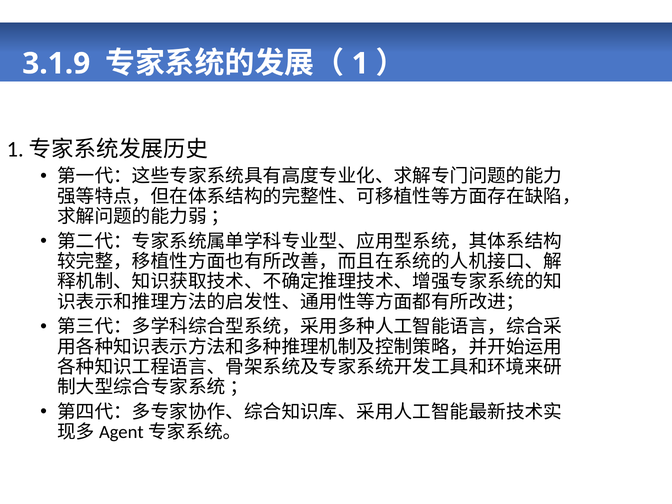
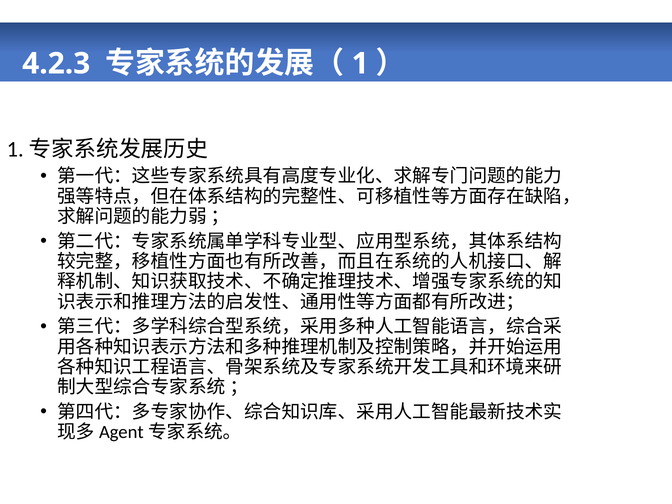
3.1.9: 3.1.9 -> 4.2.3 (56, 64)
